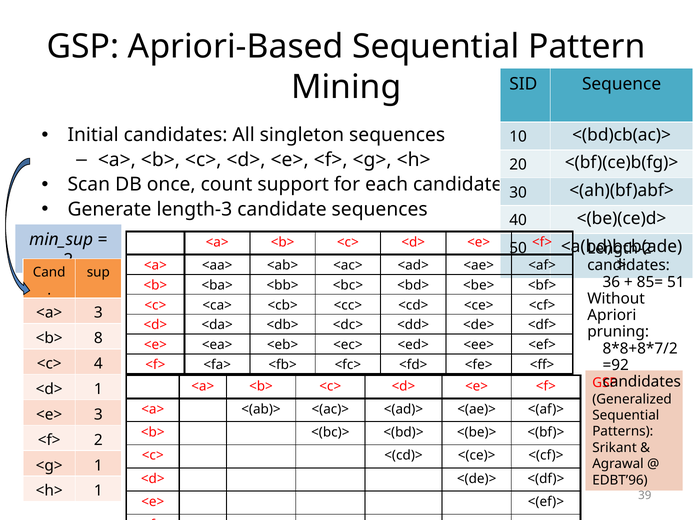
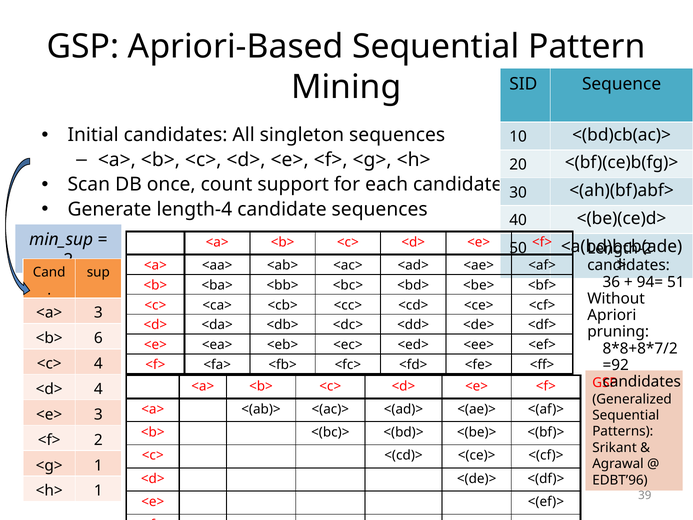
length-3: length-3 -> length-4 (194, 209)
85=: 85= -> 94= (650, 282)
8: 8 -> 6 (98, 338)
<d> 1: 1 -> 4 (98, 389)
